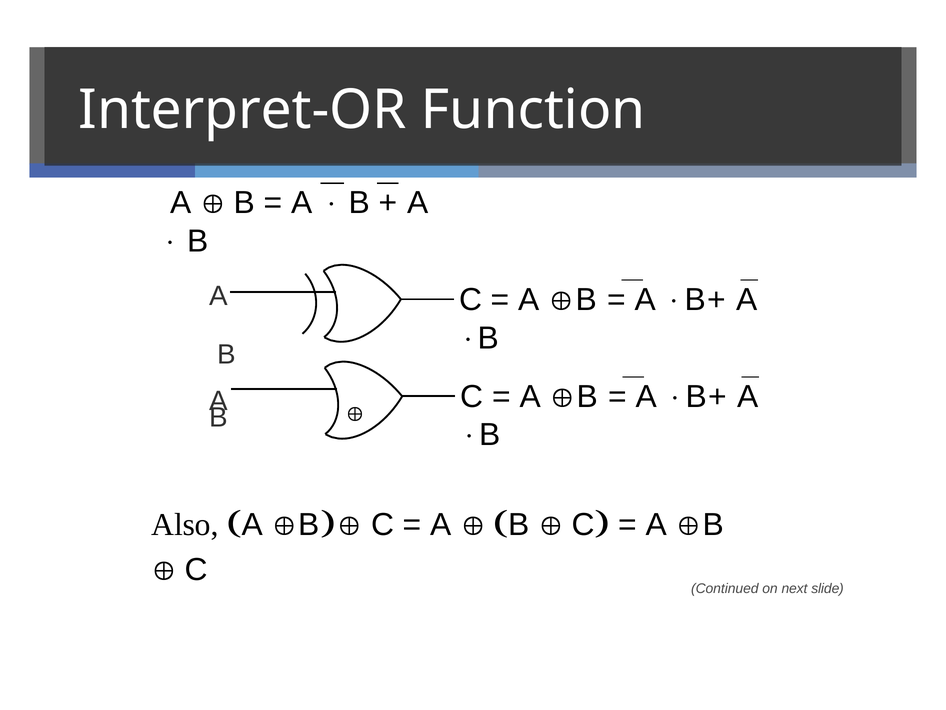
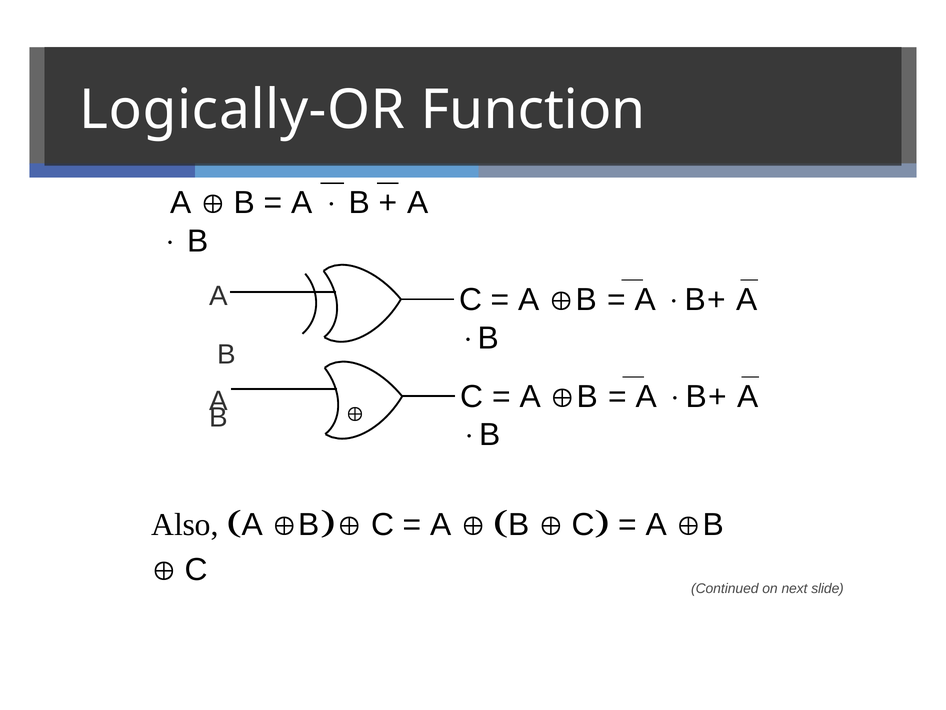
Interpret-OR: Interpret-OR -> Logically-OR (242, 110)
